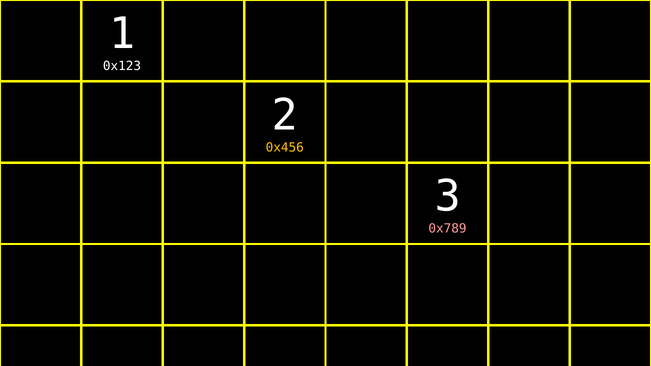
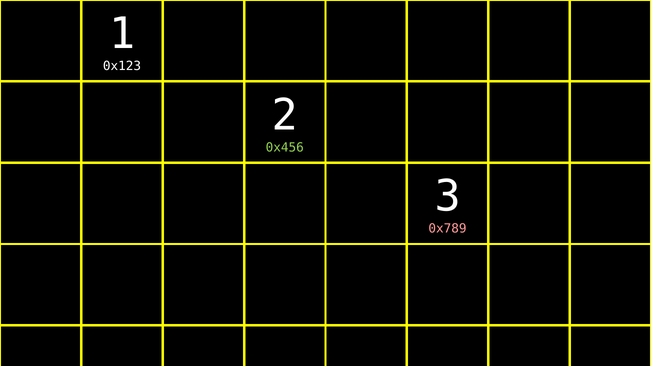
0x456 colour: yellow -> light green (285, 147)
